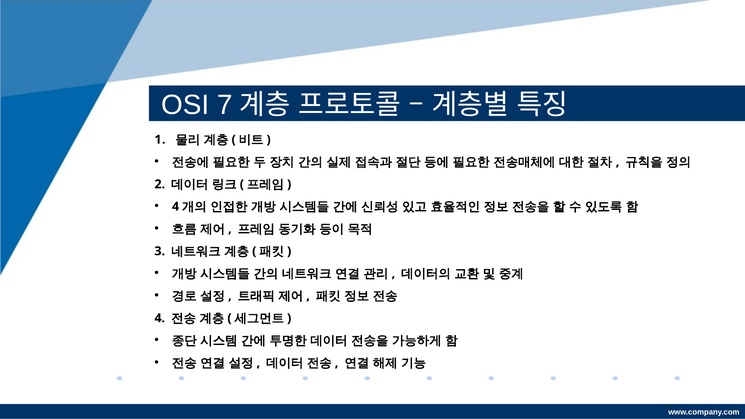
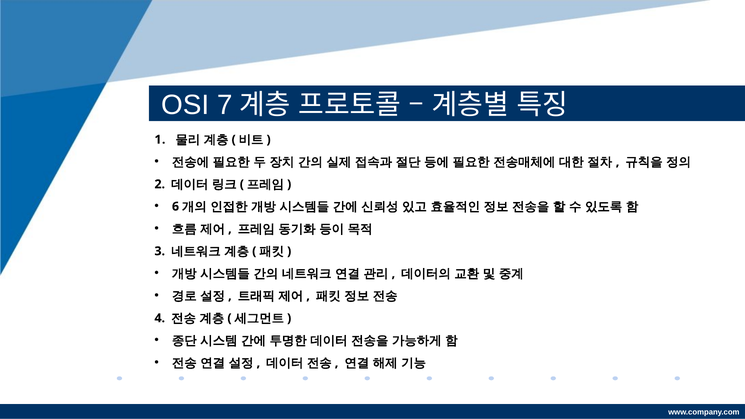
4: 4 -> 6 (176, 207)
